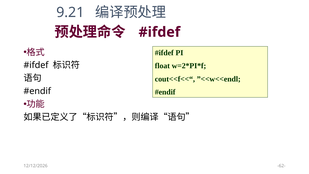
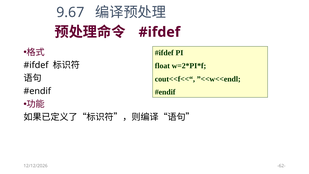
9.21: 9.21 -> 9.67 (70, 13)
